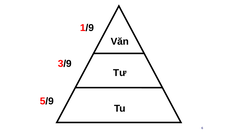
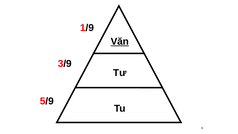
Văn underline: none -> present (120, 42)
